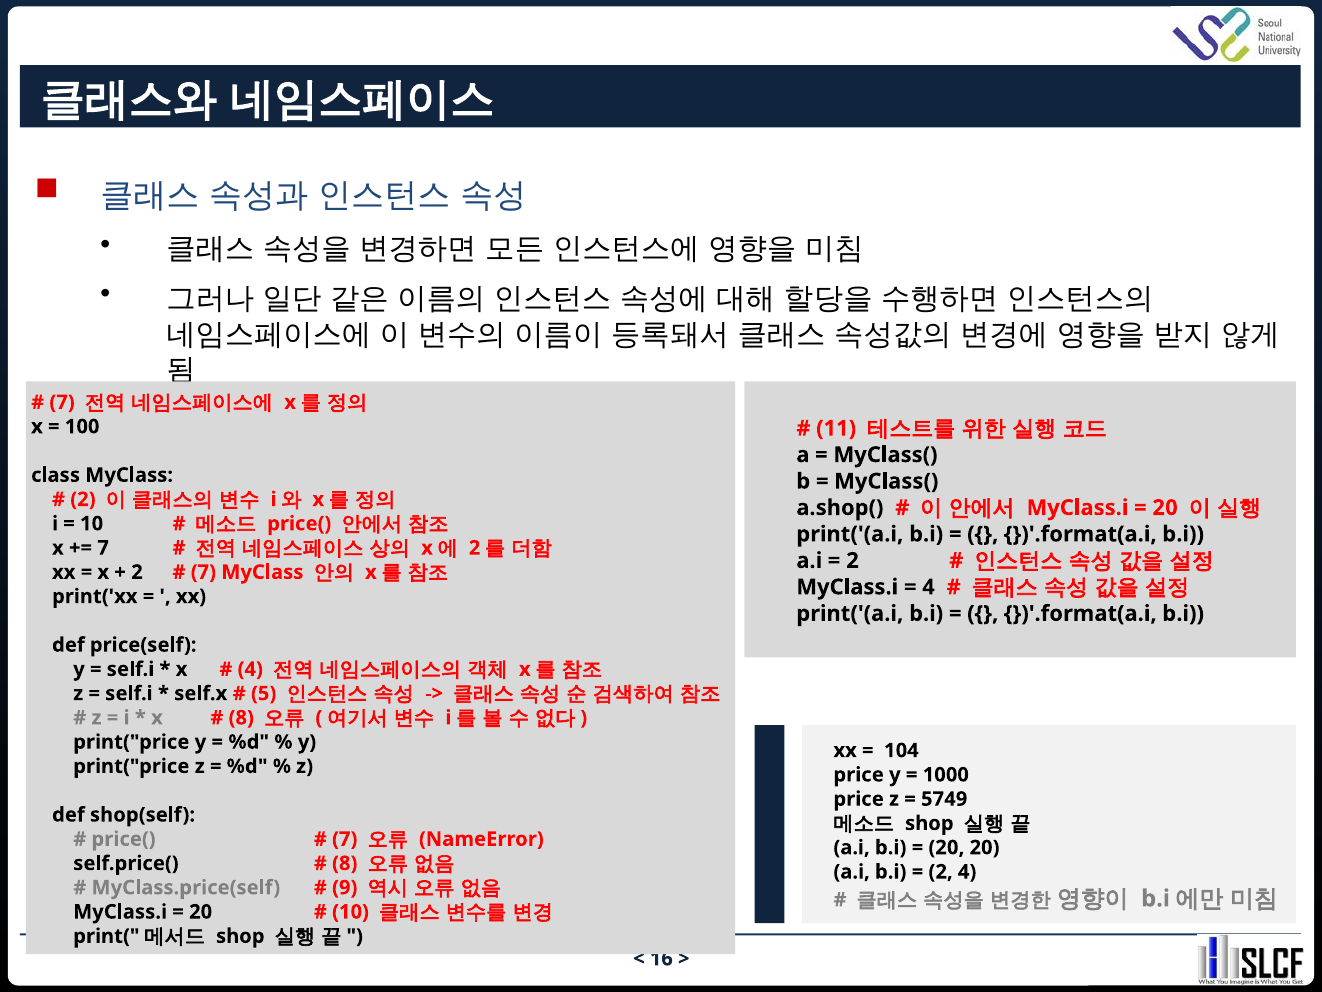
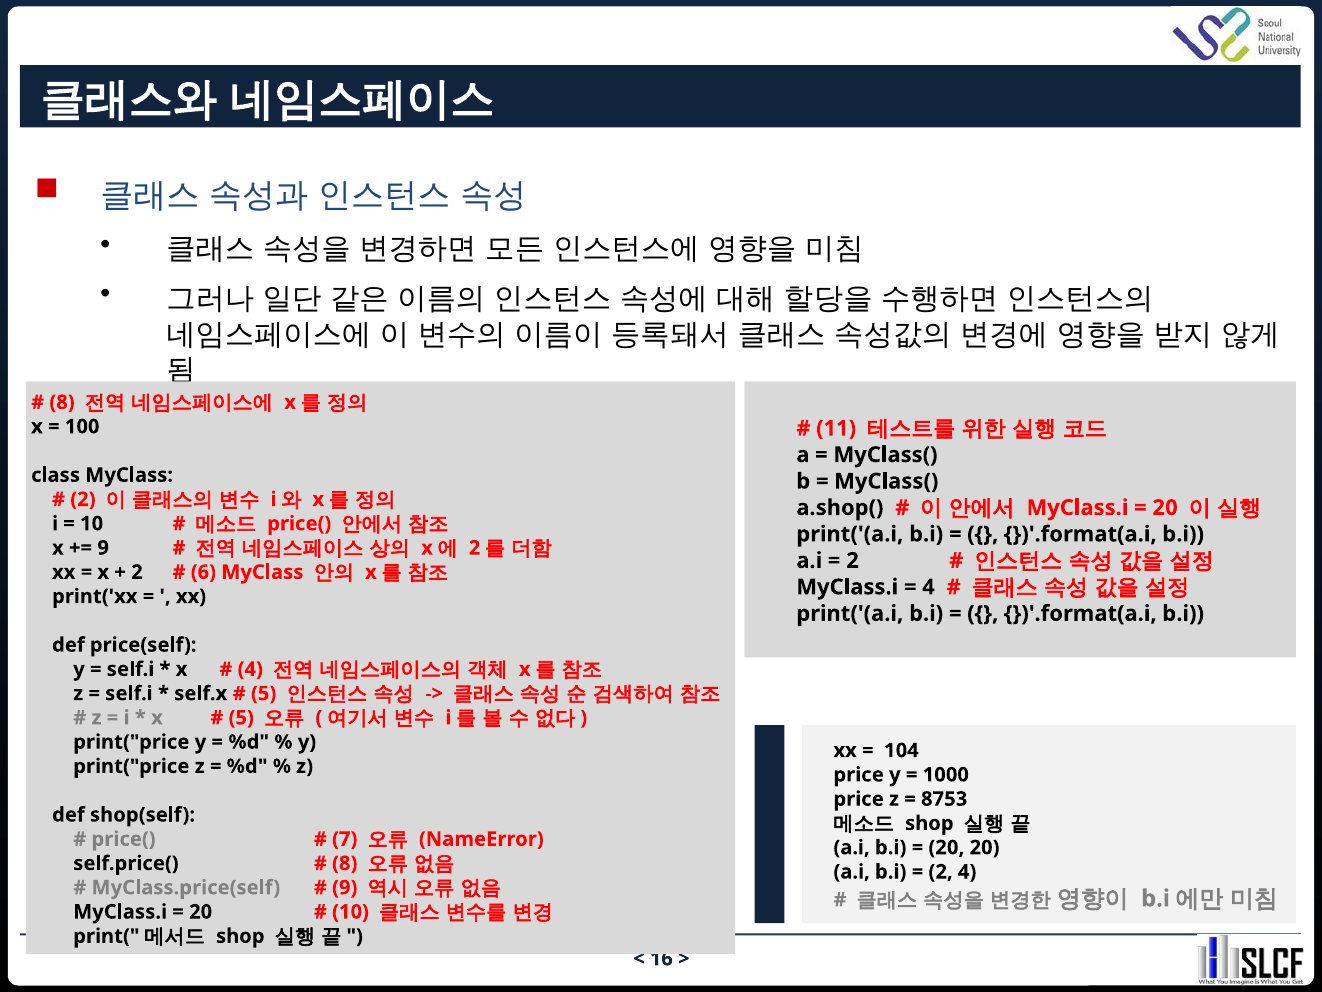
7: 7 -> 8 (62, 402)
7: 7 -> 9 (103, 548)
7: 7 -> 6 (203, 572)
8: 8 -> 5 (241, 717)
5749: 5749 -> 8753 (944, 799)
